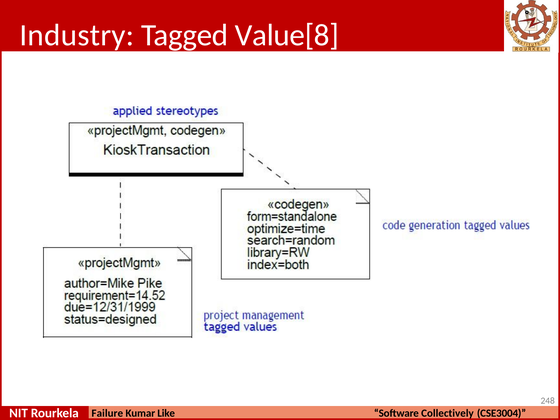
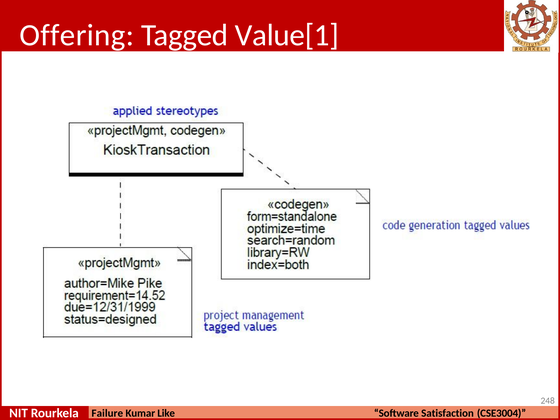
Industry: Industry -> Offering (77, 35)
Value[8: Value[8 -> Value[1 (287, 35)
Collectively: Collectively -> Satisfaction (448, 413)
